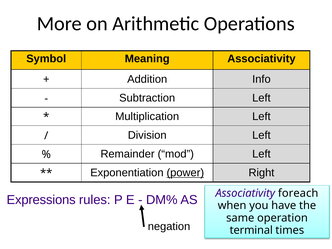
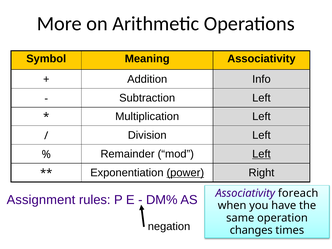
Left underline: none -> present (261, 154)
Expressions: Expressions -> Assignment (41, 200)
terminal: terminal -> changes (251, 230)
